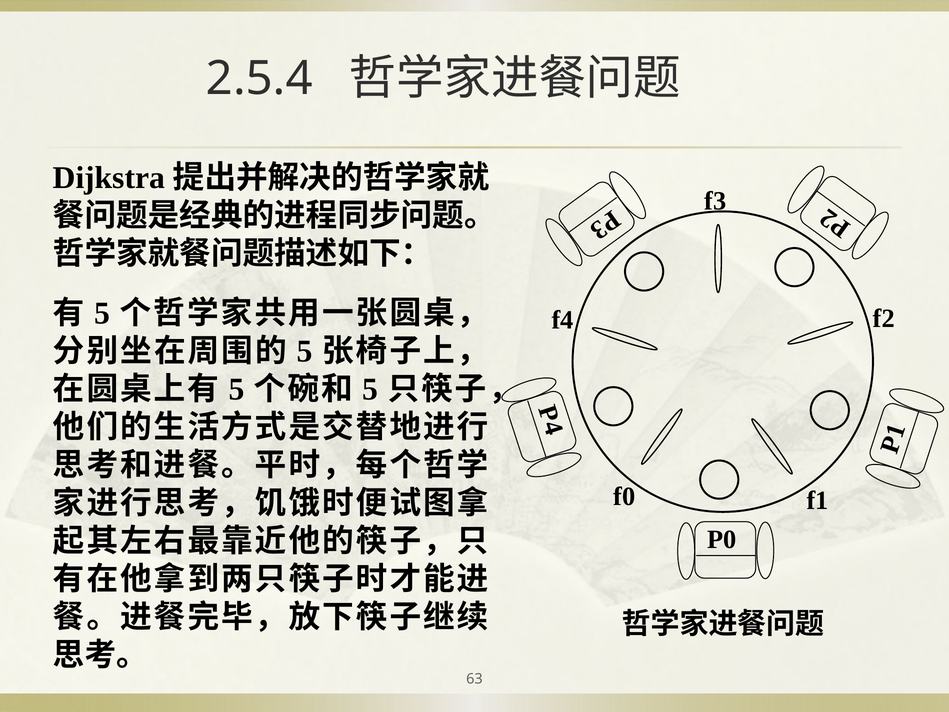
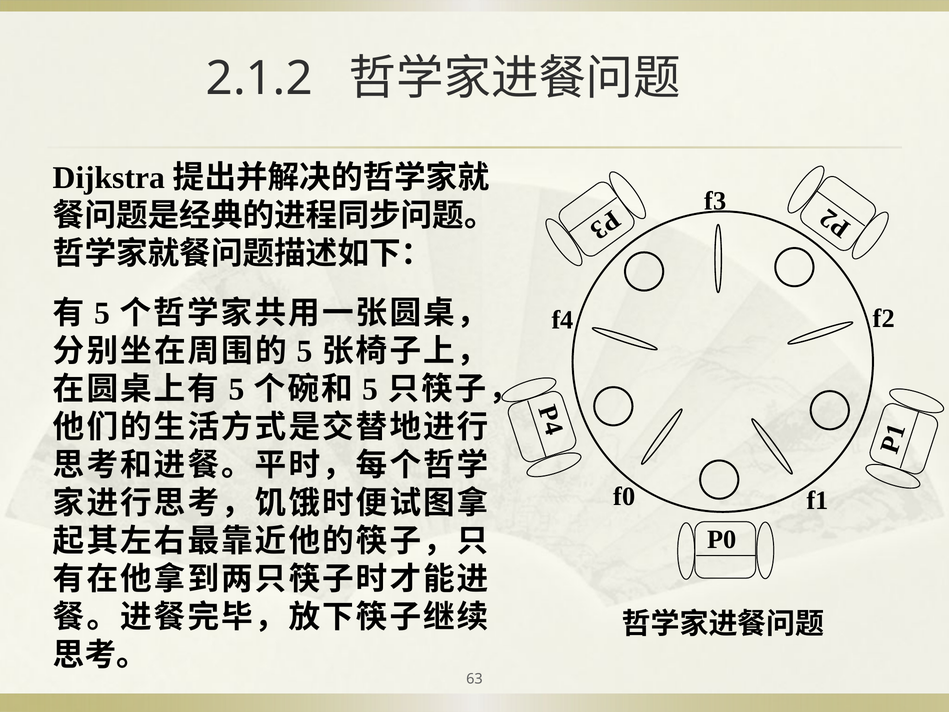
2.5.4: 2.5.4 -> 2.1.2 (259, 78)
